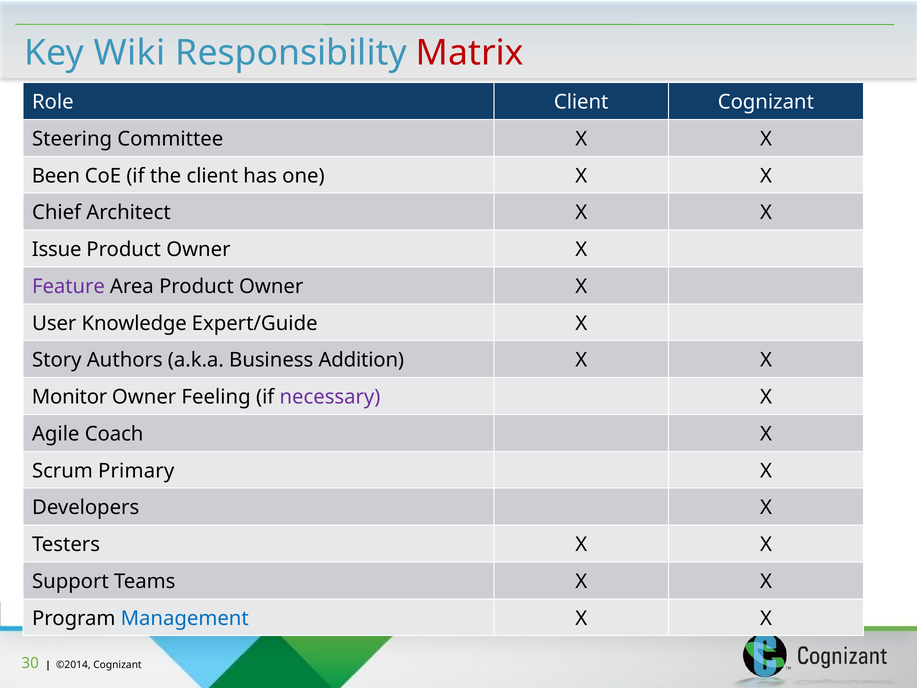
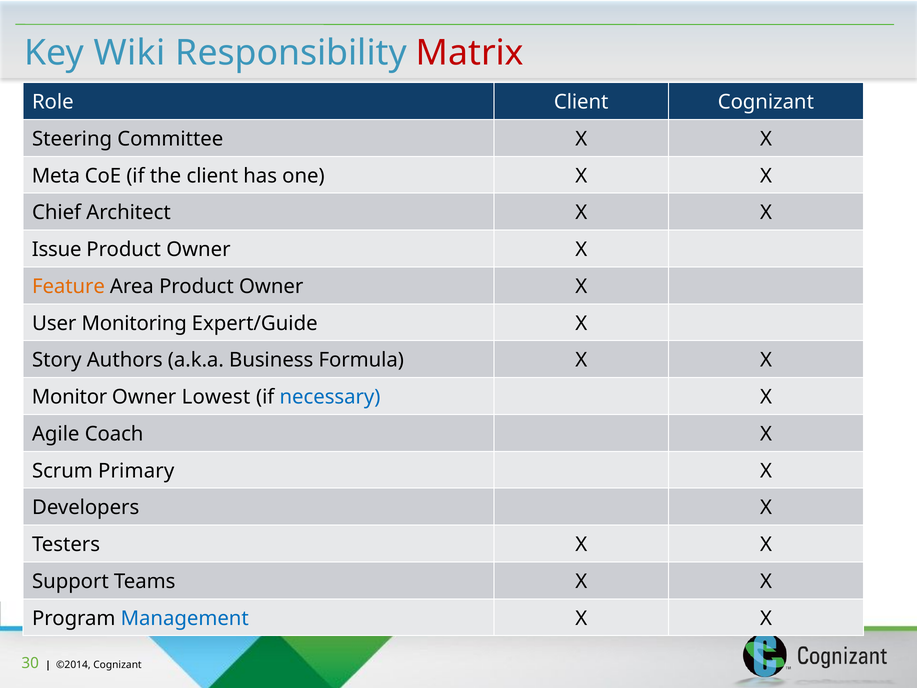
Been: Been -> Meta (56, 176)
Feature colour: purple -> orange (69, 286)
Knowledge: Knowledge -> Monitoring (134, 323)
Addition: Addition -> Formula (361, 360)
Feeling: Feeling -> Lowest (216, 397)
necessary colour: purple -> blue (330, 397)
